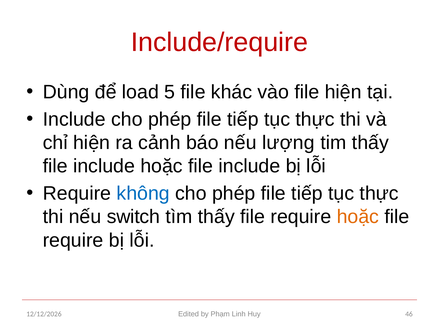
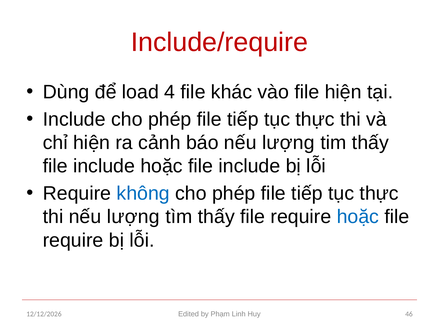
5: 5 -> 4 (170, 92)
thi nếu switch: switch -> lượng (133, 217)
hoặc colour: orange -> blue (358, 217)
